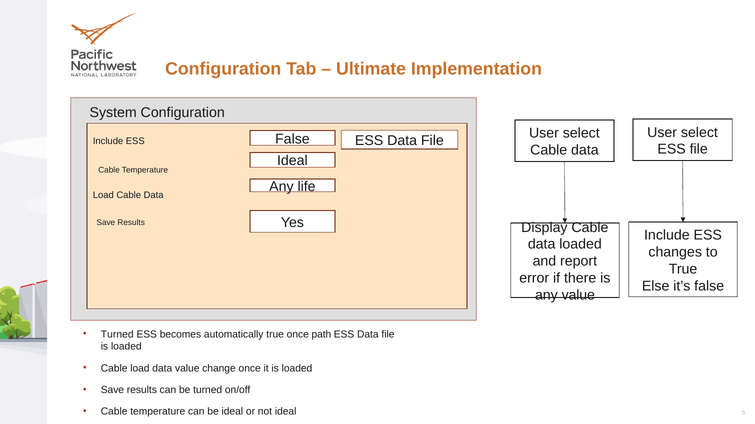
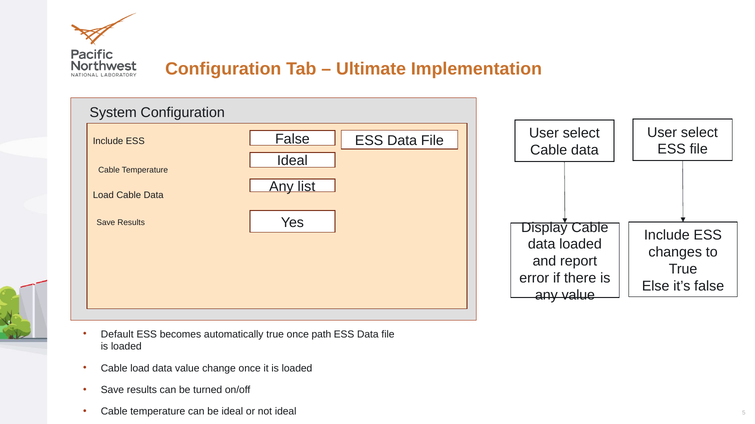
life: life -> list (306, 187)
Turned: Turned -> Default (117, 335)
